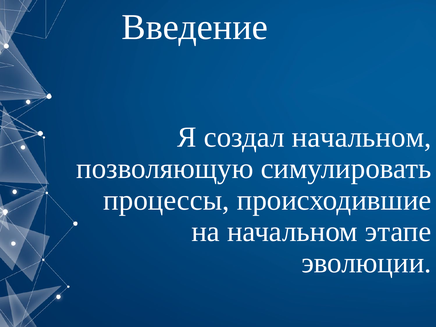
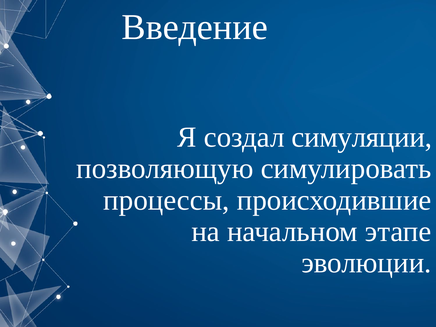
создал начальном: начальном -> симуляции (362, 137)
